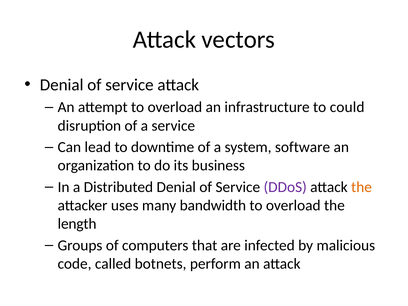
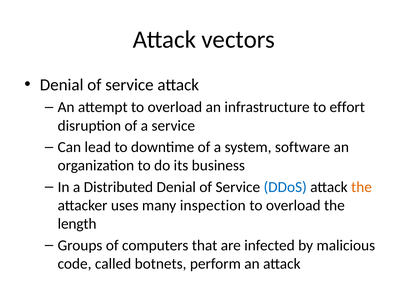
could: could -> effort (347, 107)
DDoS colour: purple -> blue (285, 187)
bandwidth: bandwidth -> inspection (213, 206)
